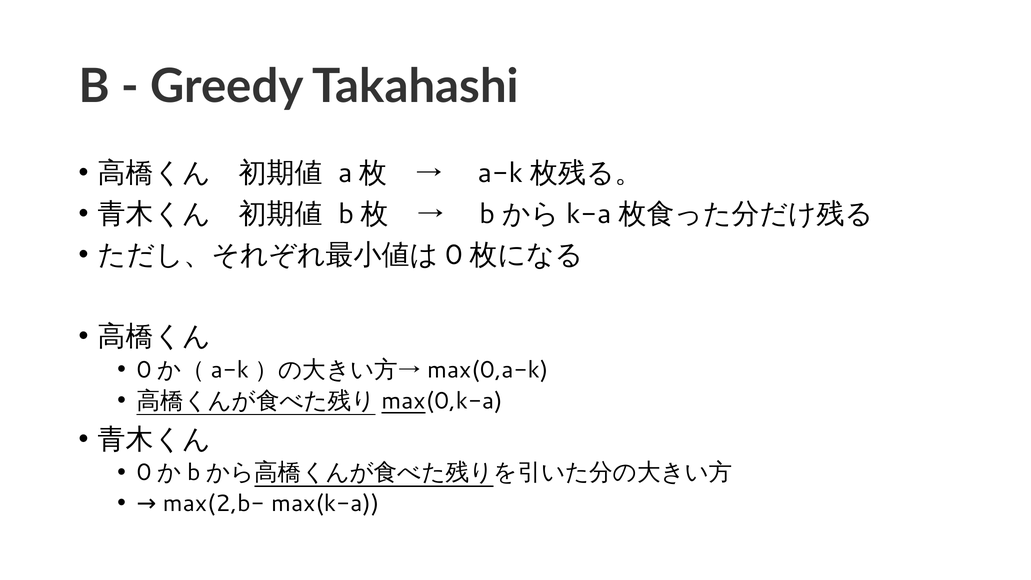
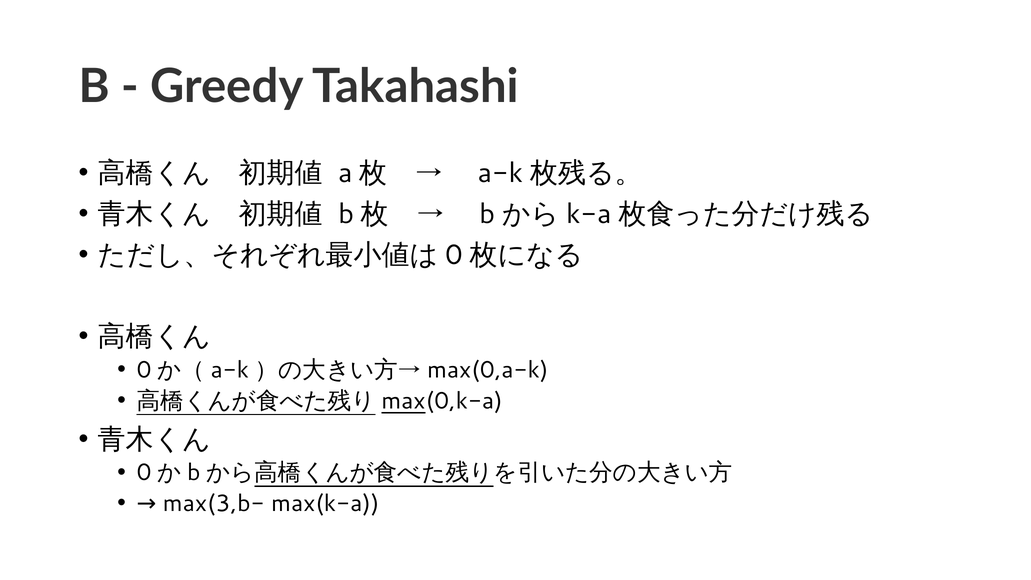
max(2,b-: max(2,b- -> max(3,b- (214, 503)
